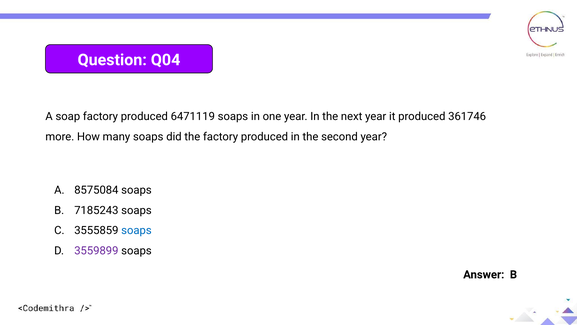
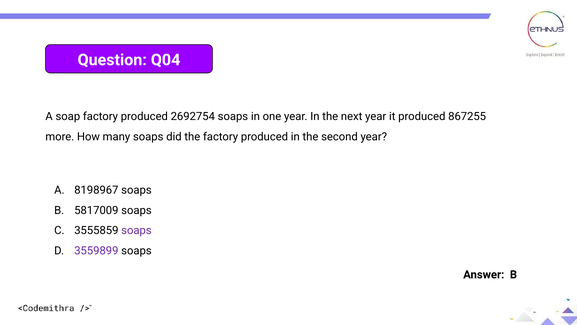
6471119: 6471119 -> 2692754 (193, 116)
361746: 361746 -> 867255 (467, 116)
8575084: 8575084 -> 8198967 (96, 190)
7185243: 7185243 -> 5817009 (96, 210)
soaps colour: blue -> purple (136, 230)
